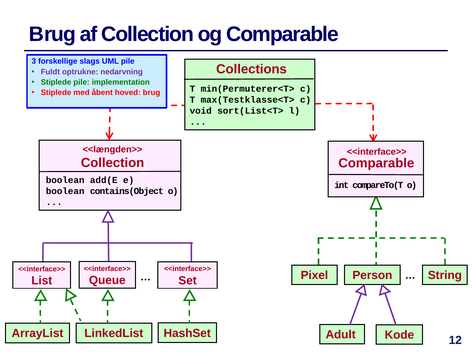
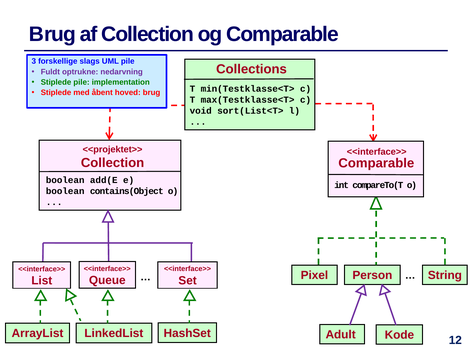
min(Permuterer<T>: min(Permuterer<T> -> min(Testklasse<T> (248, 89)
<<længden>>: <<længden>> -> <<projektet>> (113, 149)
